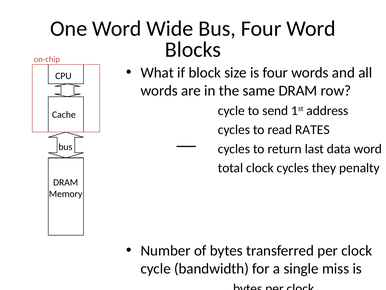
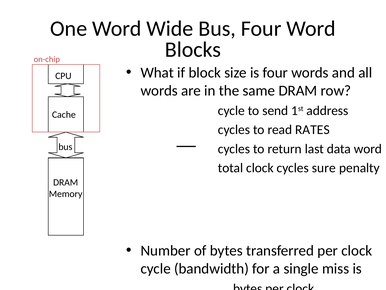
they: they -> sure (324, 168)
